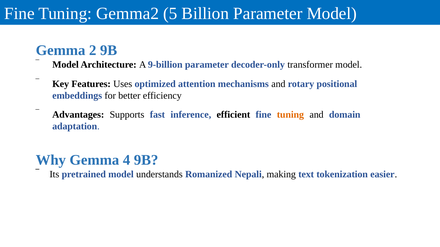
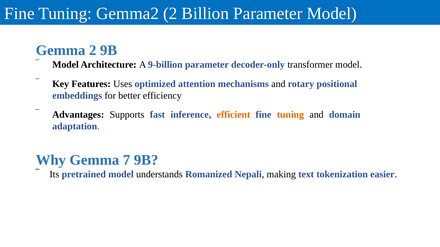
Gemma2 5: 5 -> 2 (170, 14)
efficient colour: black -> orange (233, 115)
4: 4 -> 7 (127, 160)
